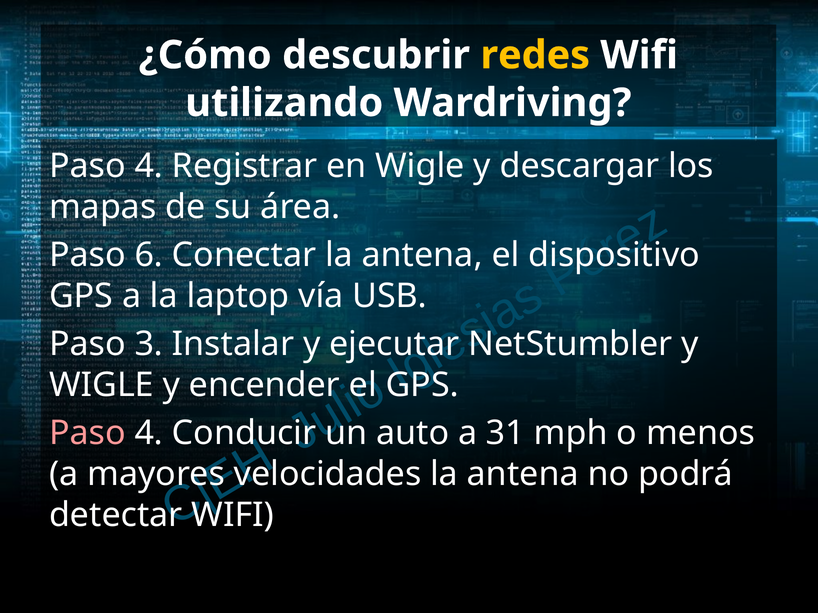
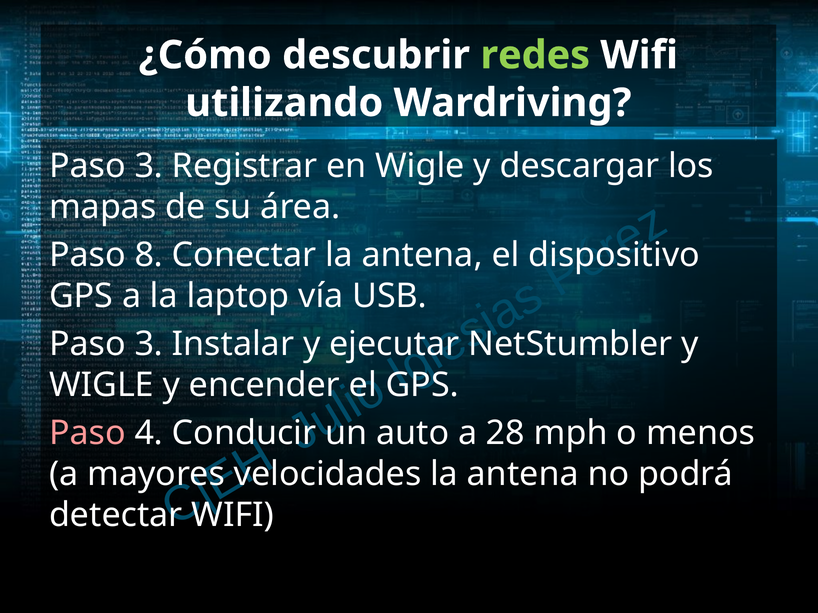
redes colour: yellow -> light green (535, 55)
4: 4 -> 3 (149, 166)
6: 6 -> 8 (149, 255)
31: 31 -> 28 (505, 433)
